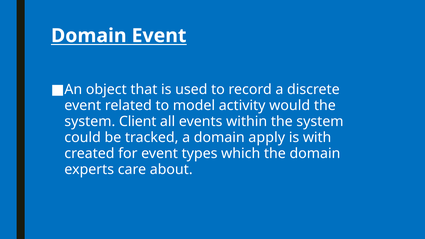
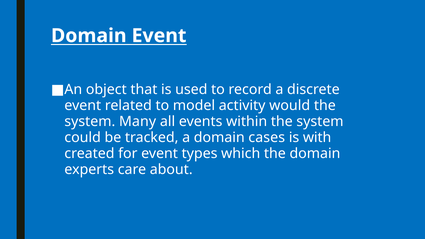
Client: Client -> Many (138, 121)
apply: apply -> cases (267, 137)
